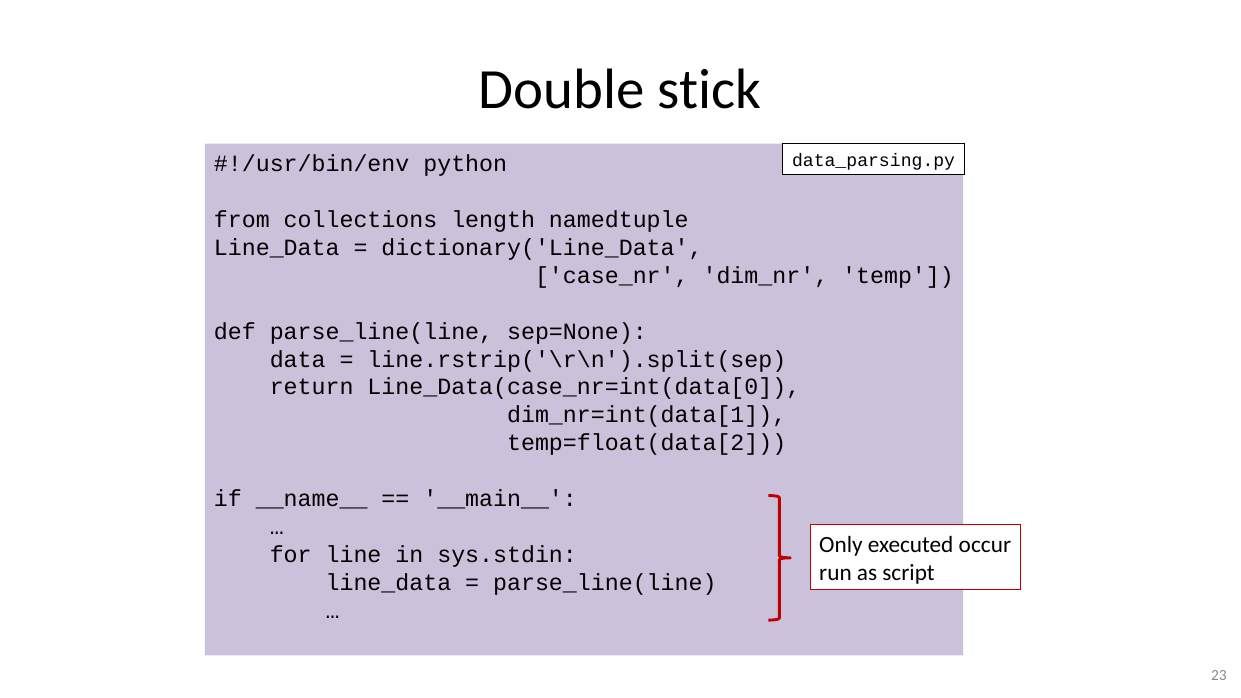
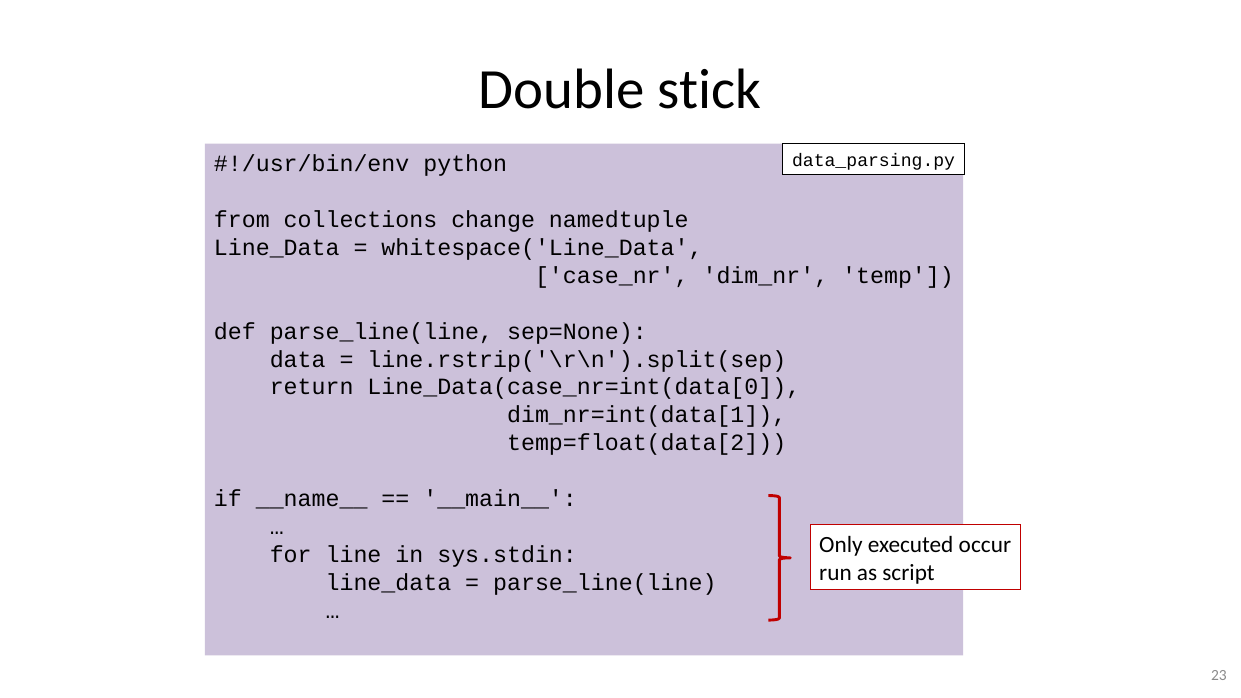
length: length -> change (493, 220)
dictionary('Line_Data: dictionary('Line_Data -> whitespace('Line_Data (542, 248)
